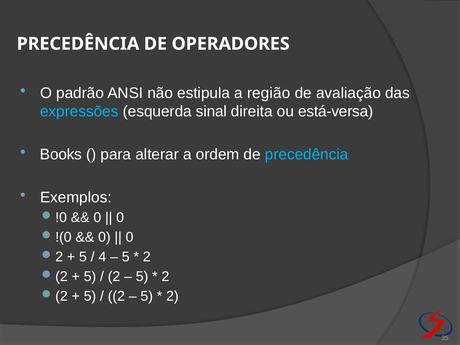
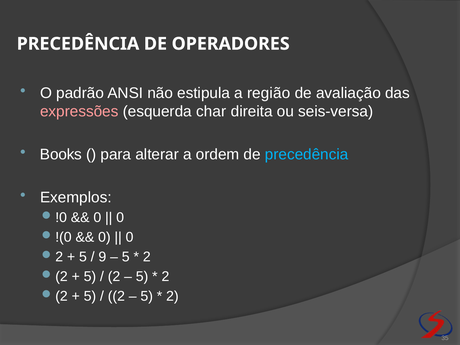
expressões colour: light blue -> pink (79, 111)
sinal: sinal -> char (211, 111)
está-versa: está-versa -> seis-versa (336, 111)
4: 4 -> 9 (102, 257)
